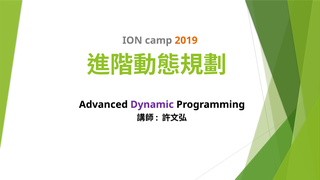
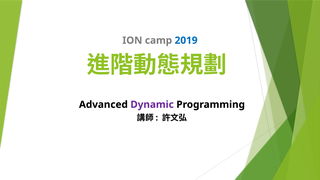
2019 colour: orange -> blue (186, 40)
